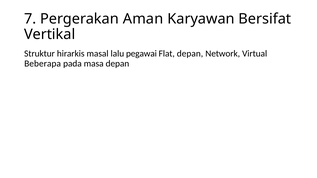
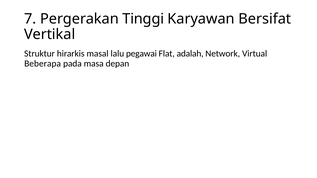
Aman: Aman -> Tinggi (143, 19)
Flat depan: depan -> adalah (190, 54)
